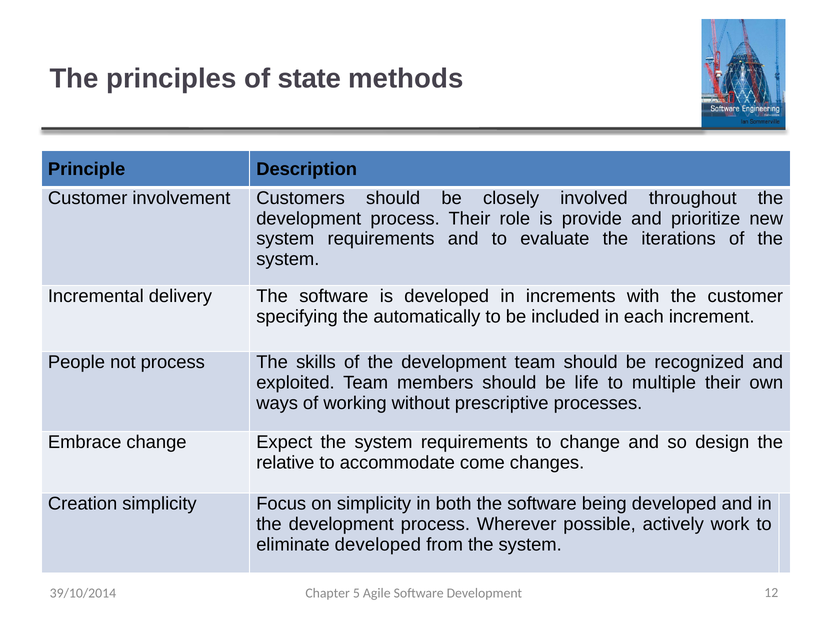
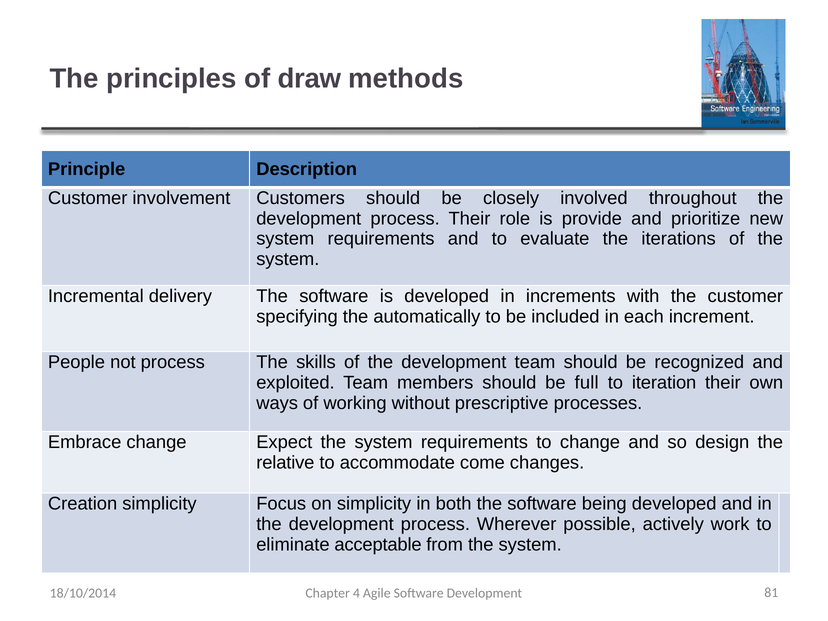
state: state -> draw (309, 79)
life: life -> full (587, 383)
multiple: multiple -> iteration (664, 383)
eliminate developed: developed -> acceptable (378, 544)
39/10/2014: 39/10/2014 -> 18/10/2014 (83, 593)
5: 5 -> 4 (356, 593)
12: 12 -> 81 (771, 593)
